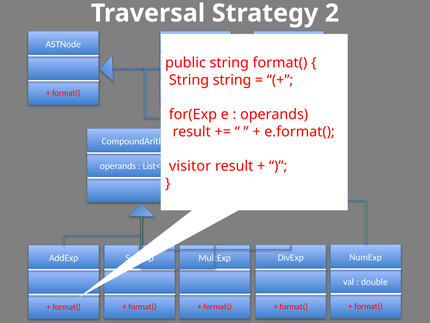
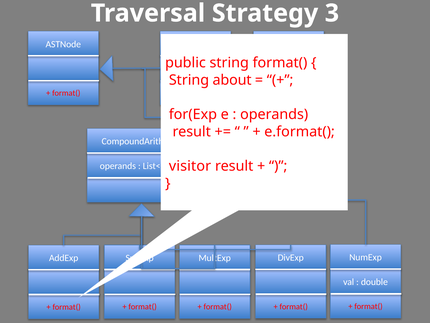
2: 2 -> 3 (332, 13)
String string: string -> about (232, 80)
